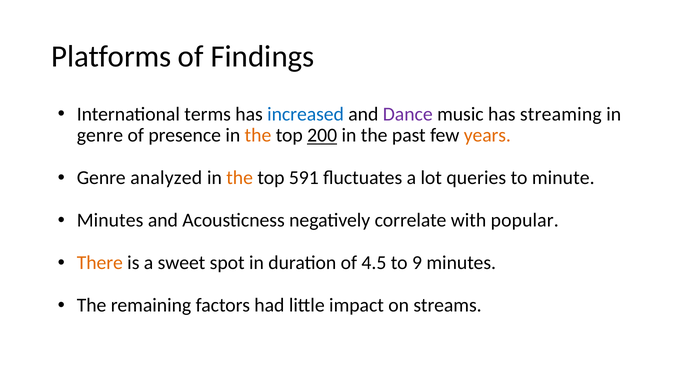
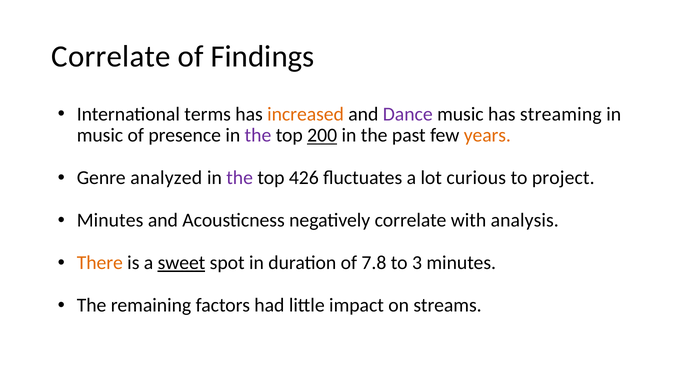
Platforms: Platforms -> Correlate (111, 57)
increased colour: blue -> orange (306, 114)
genre: genre -> music (100, 135)
the colour: orange -> purple (258, 135)
the colour: orange -> purple (240, 178)
591: 591 -> 426 (304, 178)
queries: queries -> curious (476, 178)
minute: minute -> project (563, 178)
popular: popular -> analysis (525, 220)
sweet underline: none -> present (182, 263)
4.5: 4.5 -> 7.8 (374, 263)
9: 9 -> 3 (417, 263)
